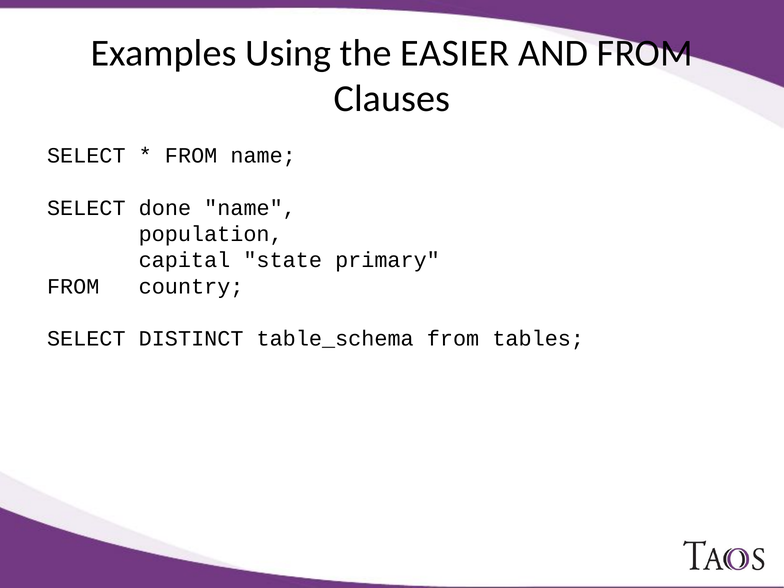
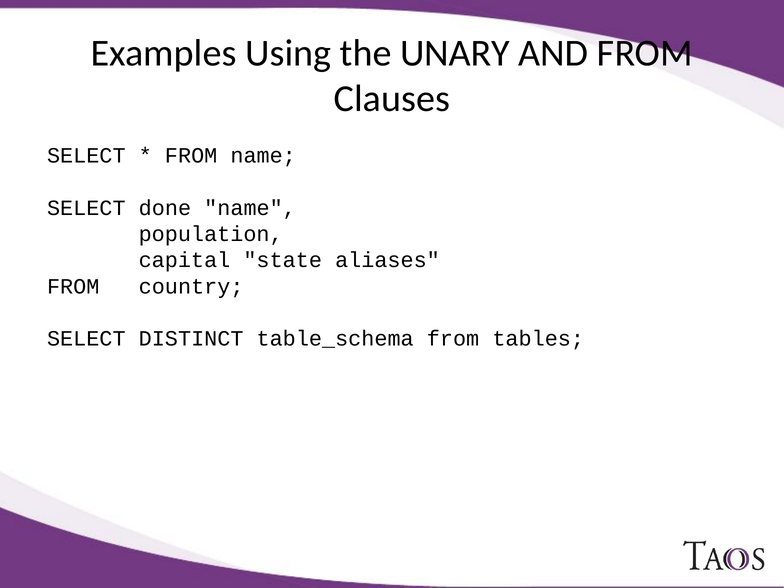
EASIER: EASIER -> UNARY (455, 53)
primary: primary -> aliases (387, 260)
